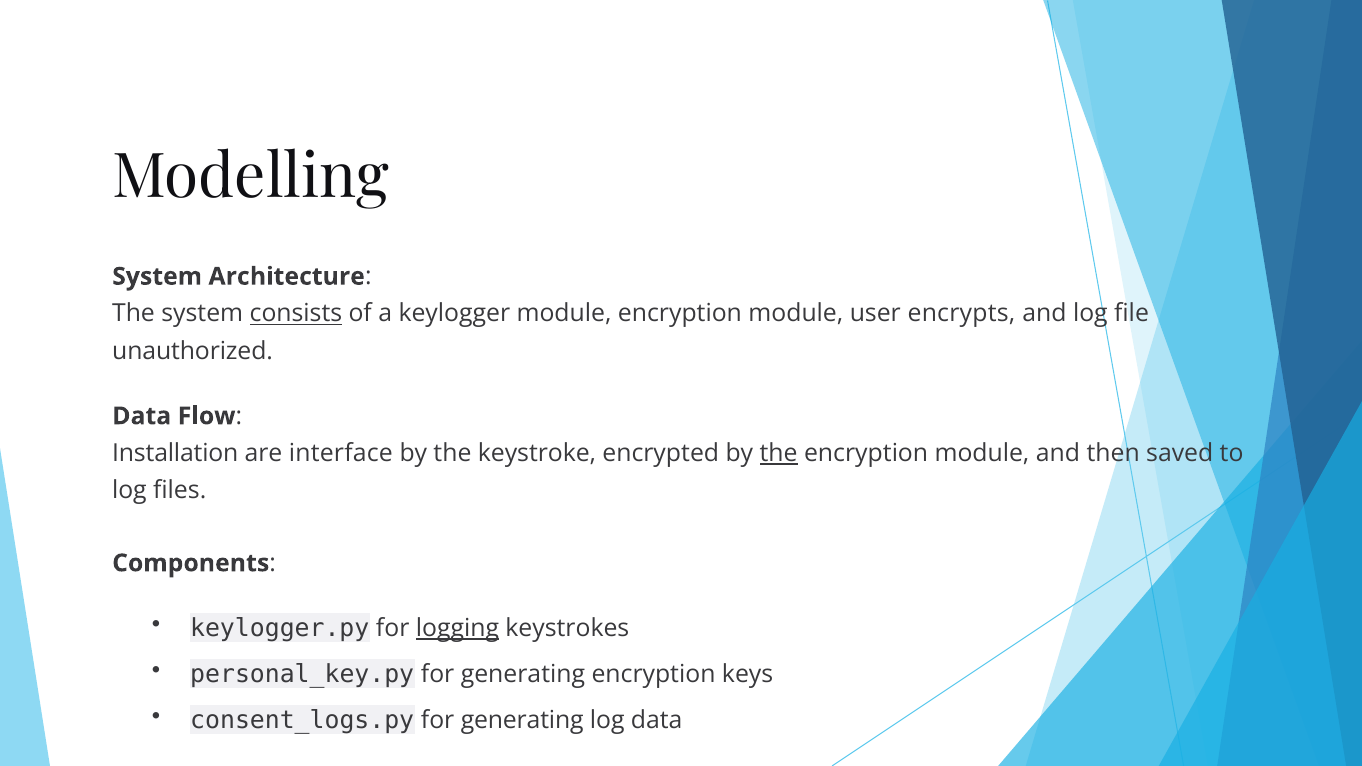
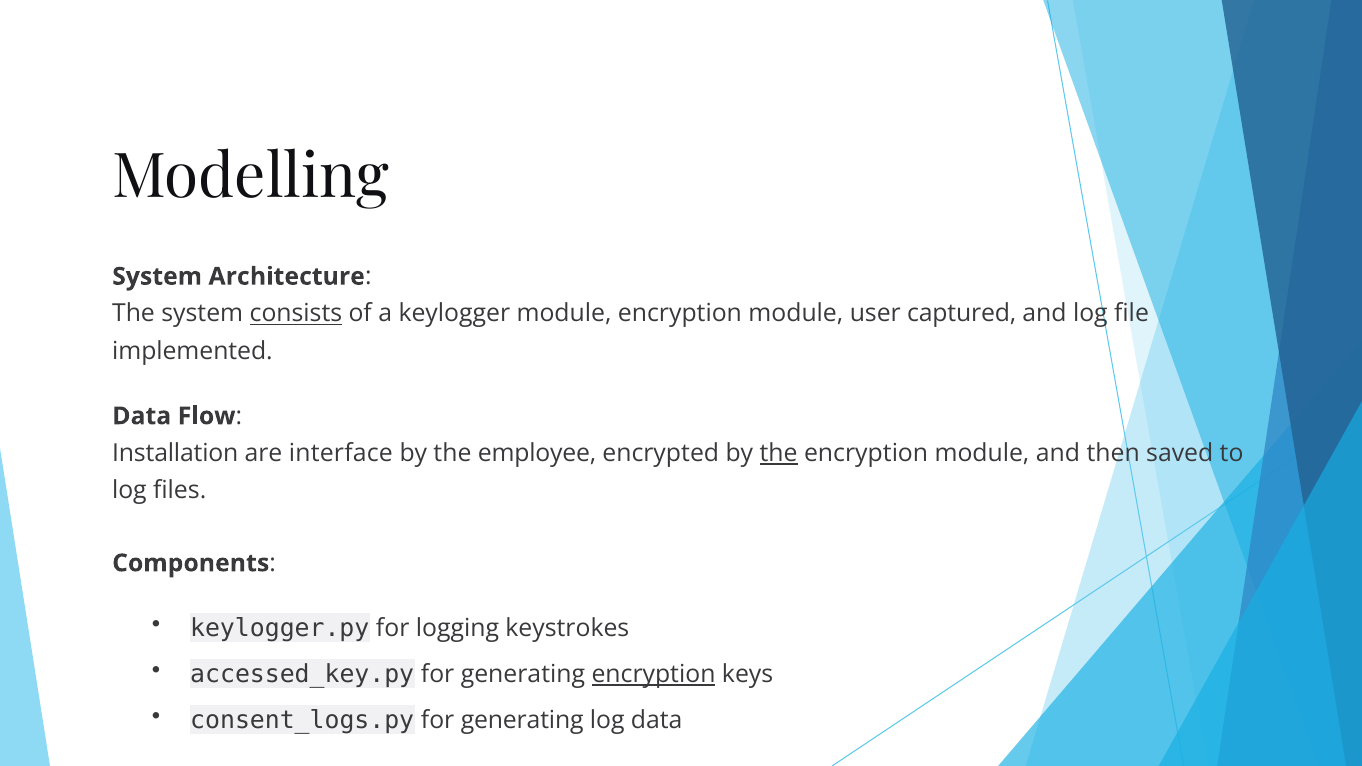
encrypts: encrypts -> captured (962, 314)
unauthorized: unauthorized -> implemented (192, 351)
keystroke: keystroke -> employee (537, 453)
logging underline: present -> none (457, 628)
personal_key.py: personal_key.py -> accessed_key.py (302, 674)
encryption underline: none -> present (653, 674)
